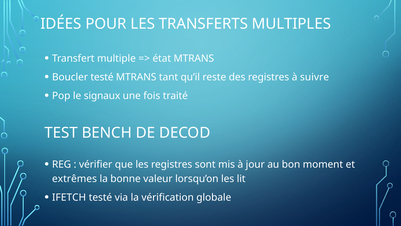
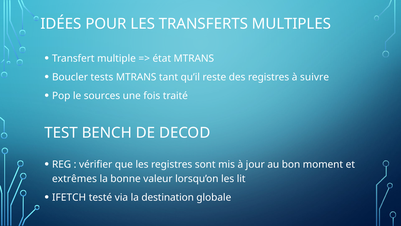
Boucler testé: testé -> tests (102, 77)
signaux: signaux -> sources (102, 96)
vérification: vérification -> destination (168, 197)
